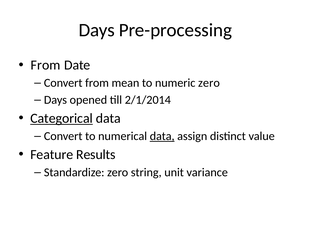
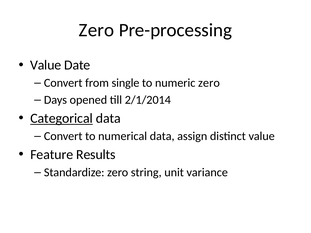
Days: Days -> Zero (96, 30)
From: From -> Value (46, 65)
mean: mean -> single (125, 83)
data underline: present -> none (162, 136)
